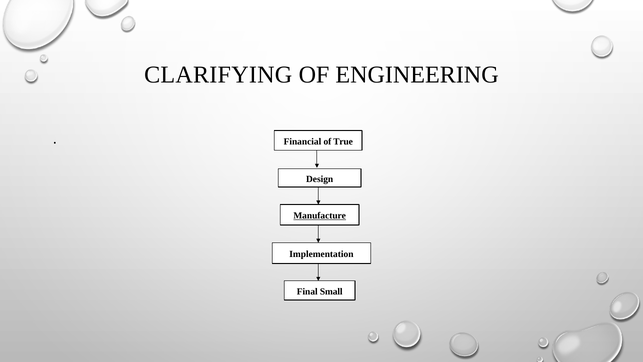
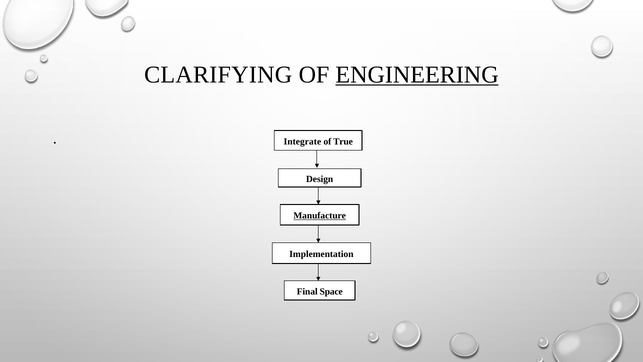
ENGINEERING underline: none -> present (417, 75)
Financial: Financial -> Integrate (302, 141)
Small: Small -> Space (331, 291)
